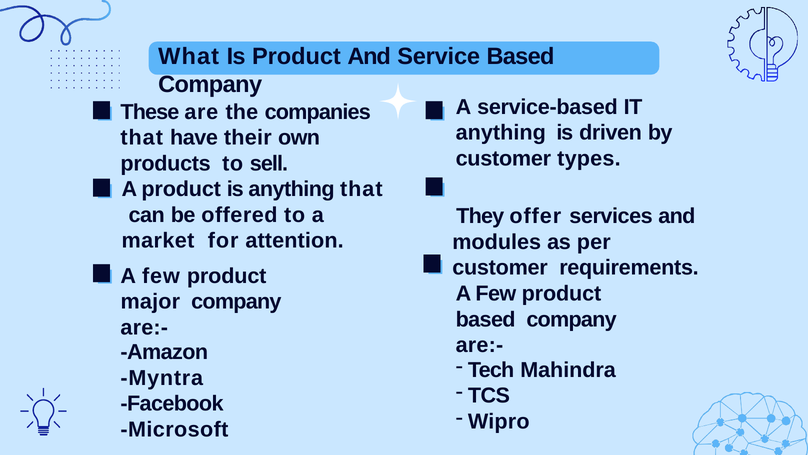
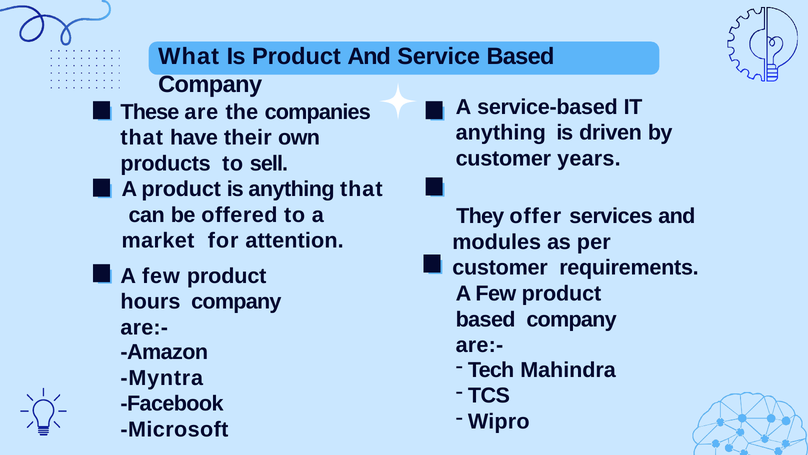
types: types -> years (589, 158)
major: major -> hours (150, 302)
